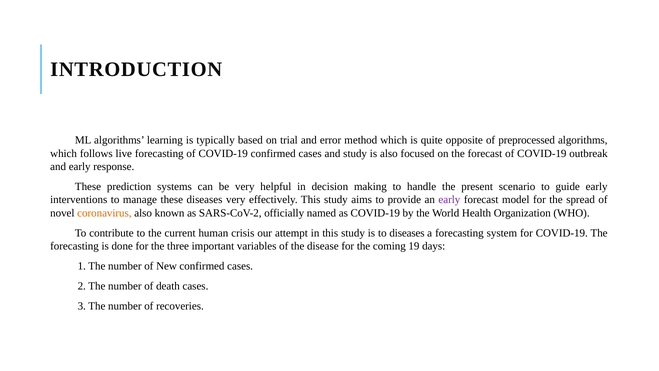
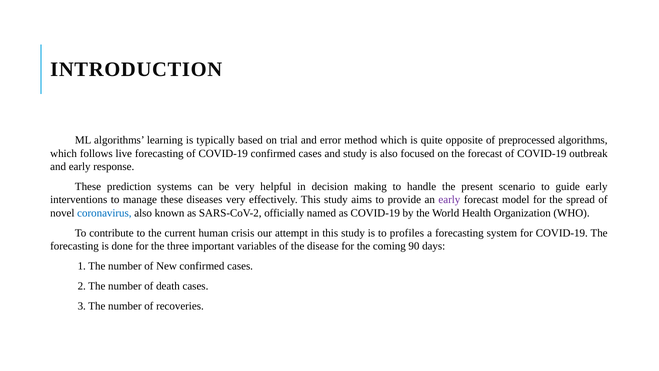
coronavirus colour: orange -> blue (104, 213)
to diseases: diseases -> profiles (407, 233)
19: 19 -> 90 (414, 246)
